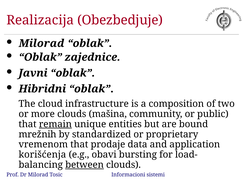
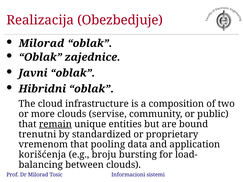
mašina: mašina -> servise (108, 114)
mrežnih: mrežnih -> trenutni (37, 134)
prodaje: prodaje -> pooling (108, 145)
obavi: obavi -> broju (104, 155)
between underline: present -> none (85, 165)
